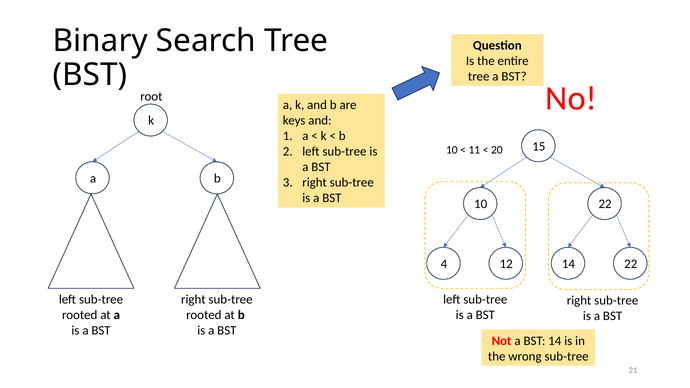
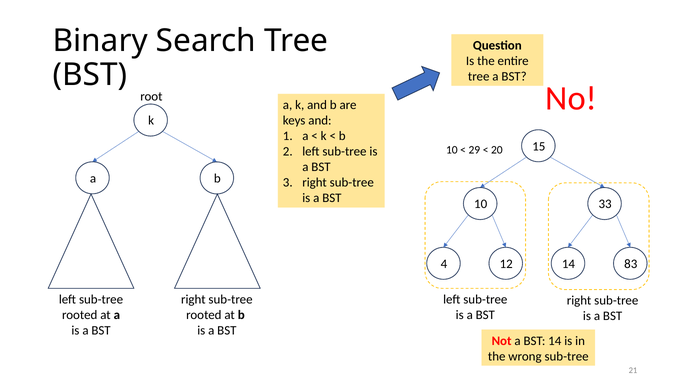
11: 11 -> 29 (474, 150)
10 22: 22 -> 33 (605, 204)
12 22: 22 -> 83 (631, 264)
